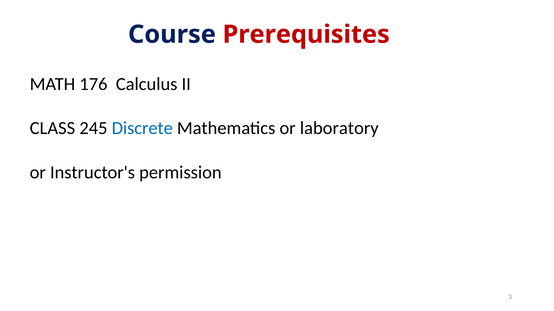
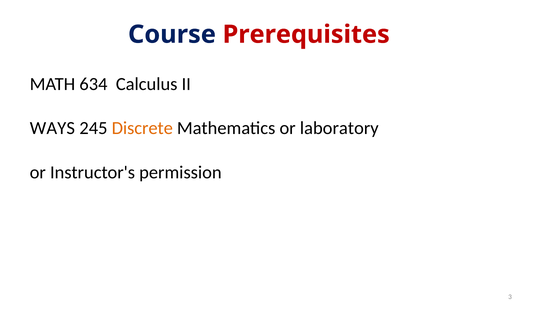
176: 176 -> 634 (93, 84)
CLASS: CLASS -> WAYS (52, 128)
Discrete colour: blue -> orange (142, 128)
